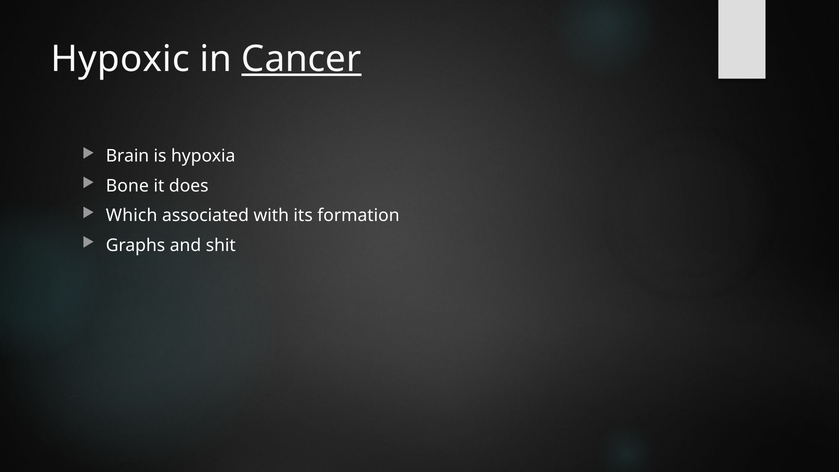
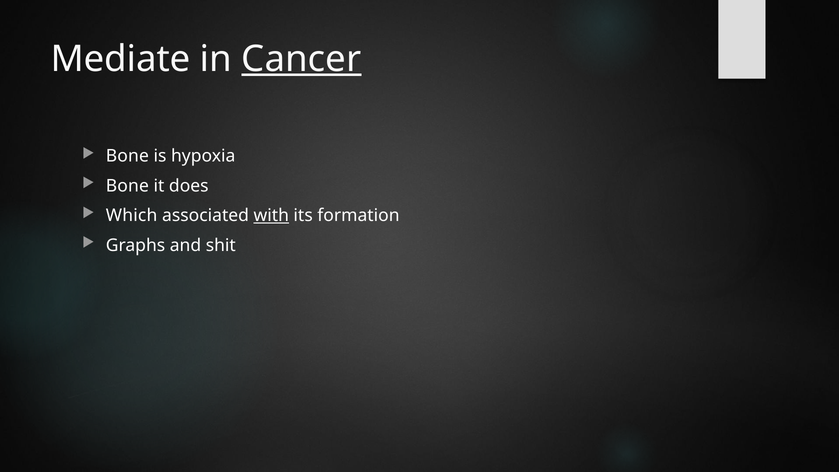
Hypoxic: Hypoxic -> Mediate (121, 59)
Brain: Brain -> Bone (127, 156)
with underline: none -> present (271, 216)
